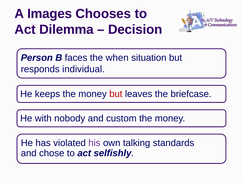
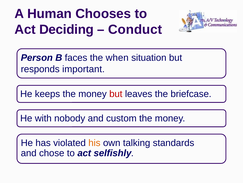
Images: Images -> Human (50, 14)
Dilemma: Dilemma -> Deciding (67, 29)
Decision: Decision -> Conduct (135, 29)
individual: individual -> important (83, 69)
his colour: purple -> orange (94, 142)
